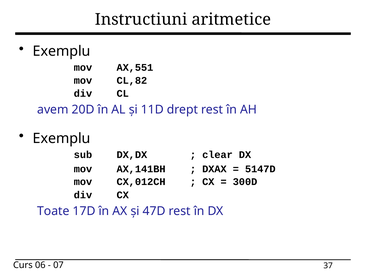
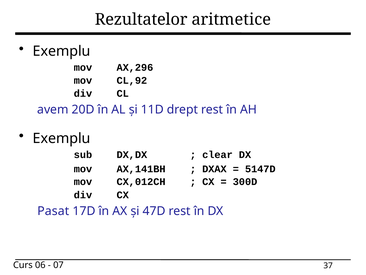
Instructiuni: Instructiuni -> Rezultatelor (141, 19)
AX,551: AX,551 -> AX,296 (135, 67)
CL,82: CL,82 -> CL,92 (132, 80)
Toate: Toate -> Pasat (53, 211)
